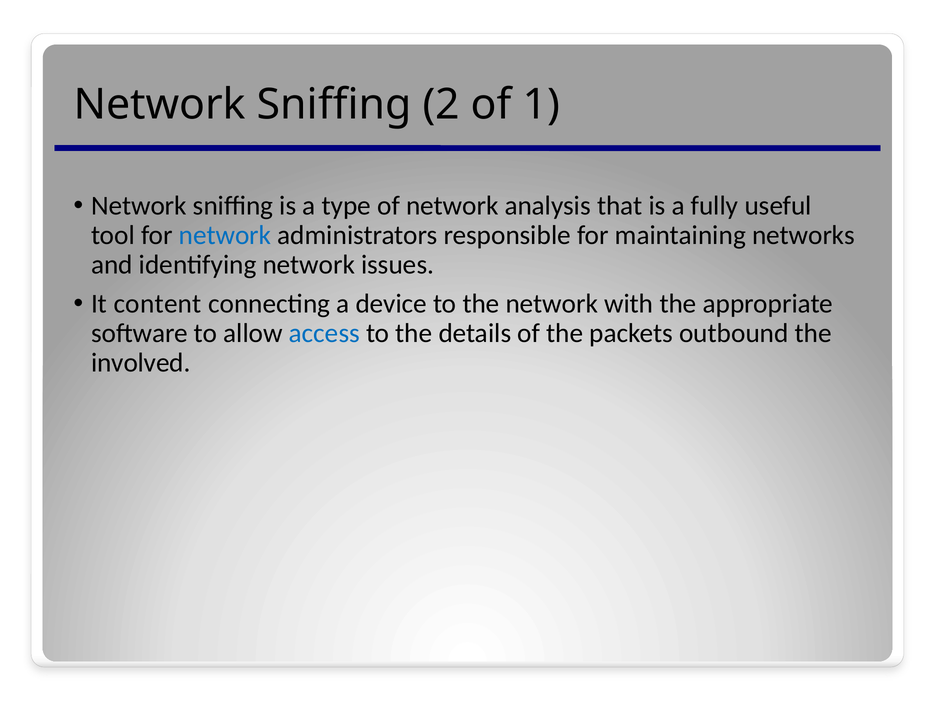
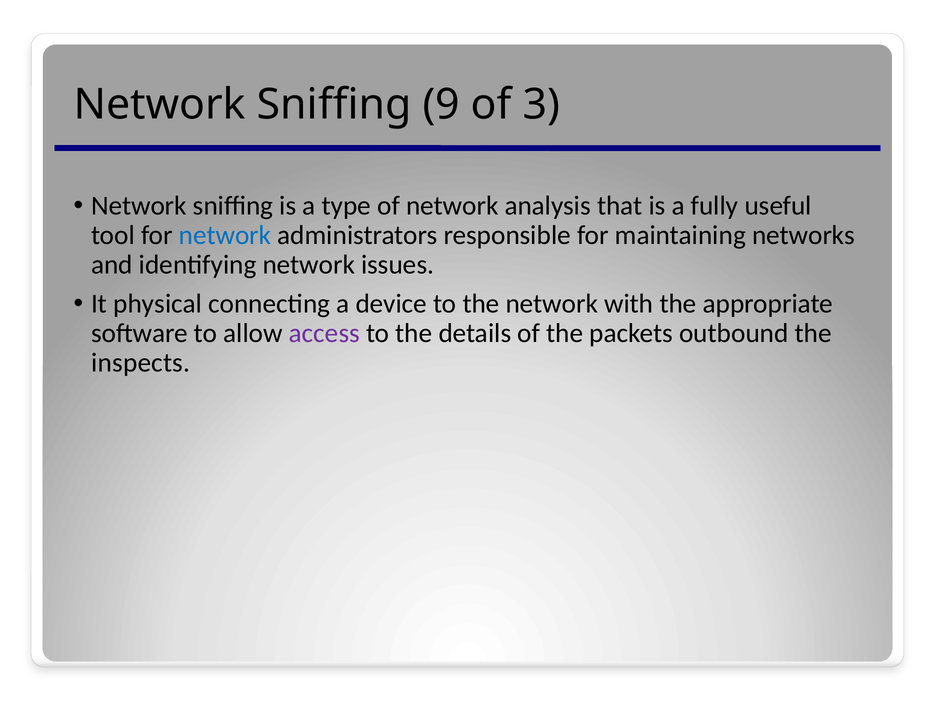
2: 2 -> 9 (441, 105)
1: 1 -> 3 (541, 105)
content: content -> physical (158, 304)
access colour: blue -> purple (324, 333)
involved: involved -> inspects (141, 363)
